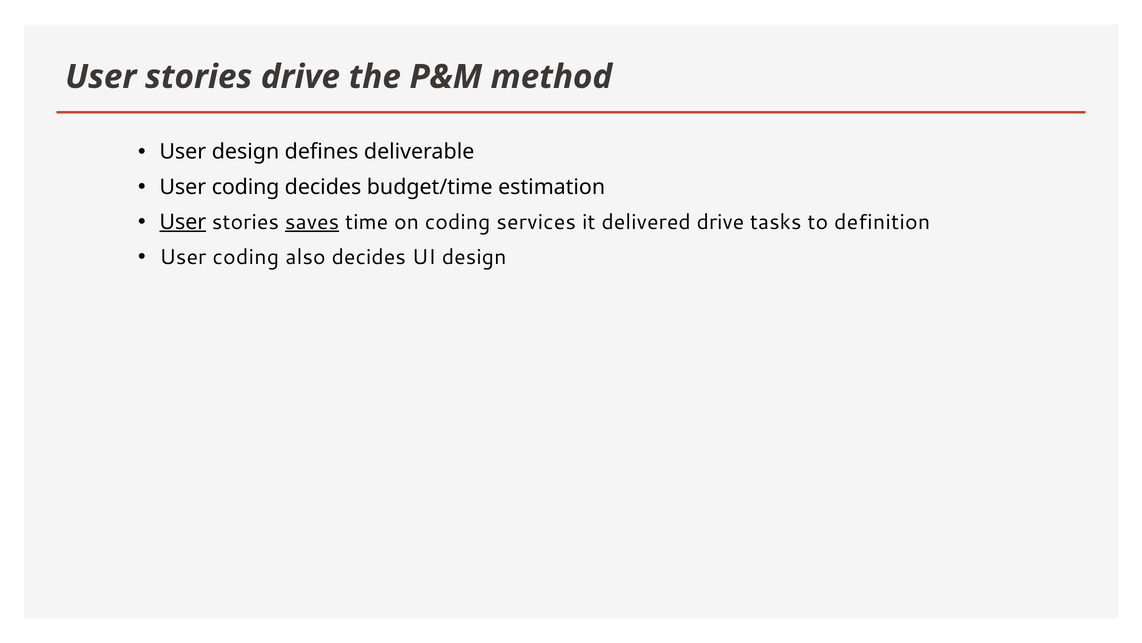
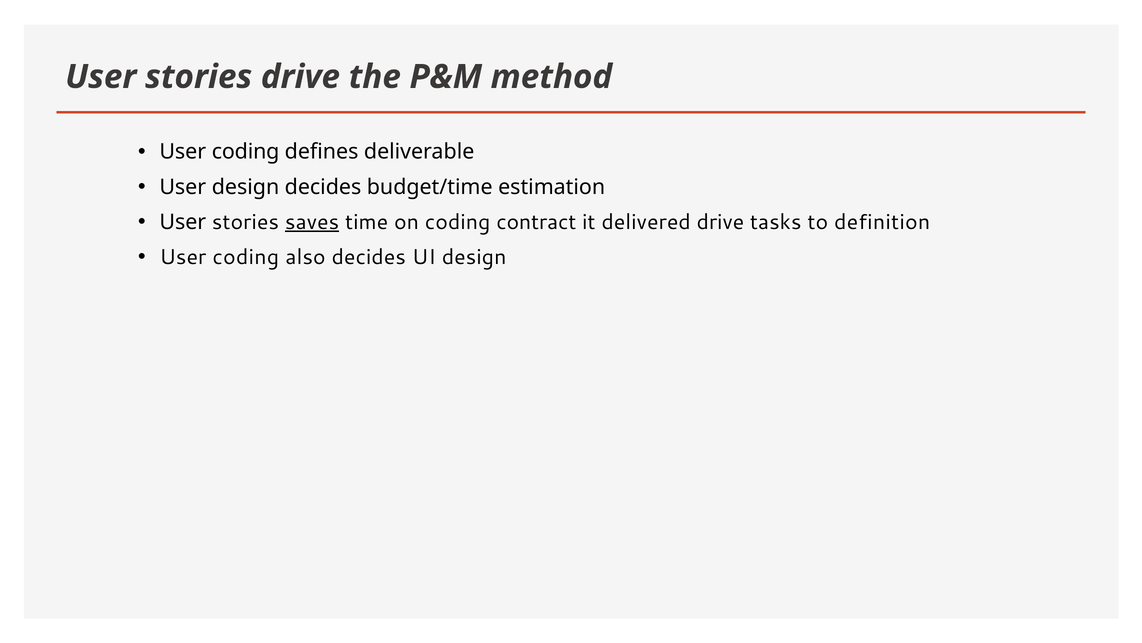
design: design -> coding (246, 152)
coding: coding -> design (246, 187)
User underline: present -> none (183, 222)
services: services -> contract (536, 222)
